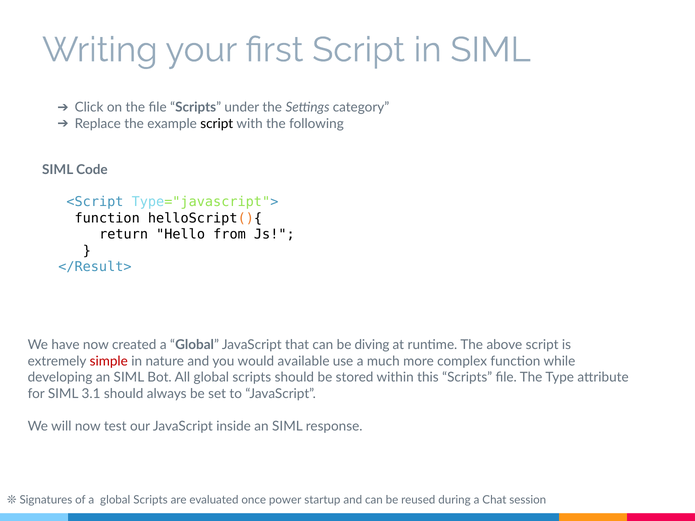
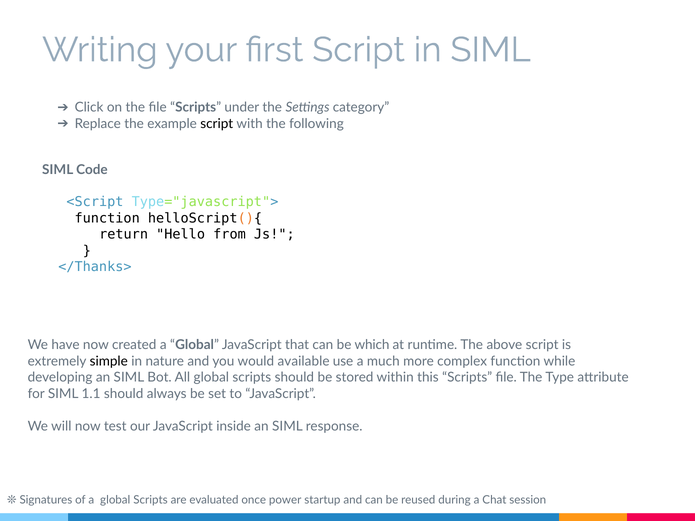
</Result>: </Result> -> </Thanks> (95, 267)
diving: diving -> which (372, 345)
simple colour: red -> black (109, 361)
3.1: 3.1 -> 1.1 (91, 394)
